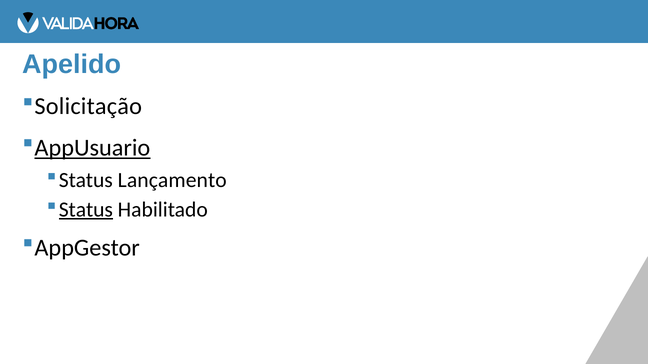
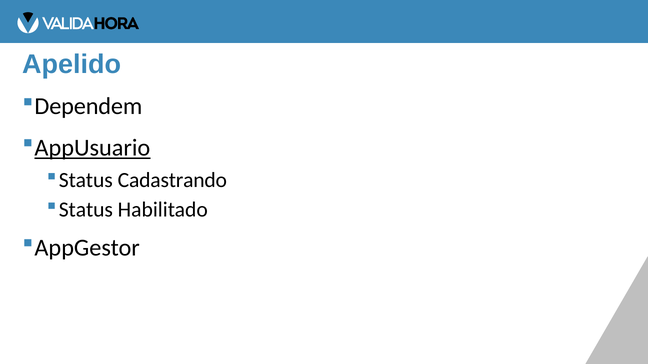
Solicitação: Solicitação -> Dependem (88, 107)
Lançamento: Lançamento -> Cadastrando (172, 180)
Status underline: present -> none (86, 210)
